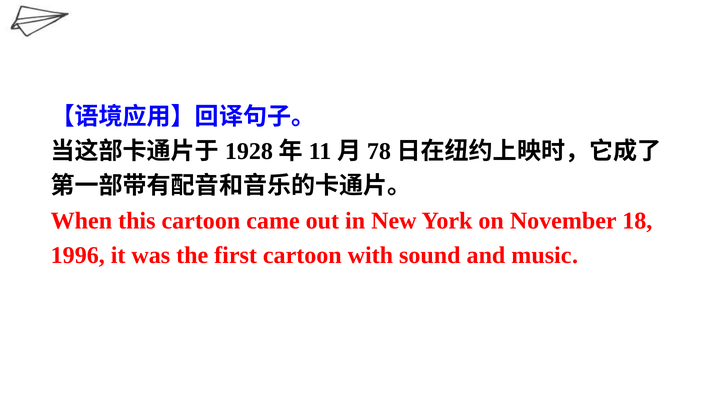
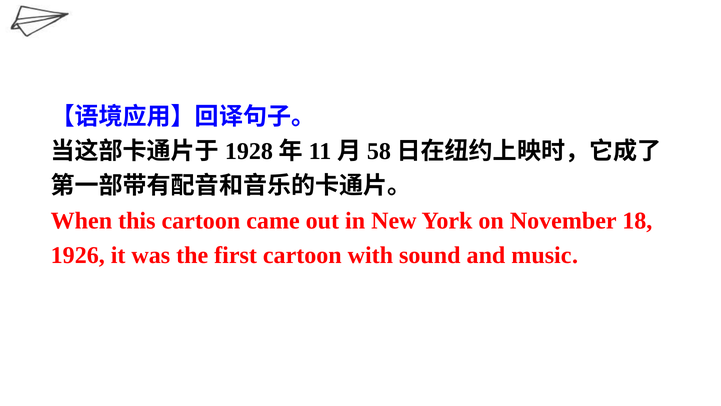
78: 78 -> 58 (379, 151)
1996: 1996 -> 1926 (78, 255)
